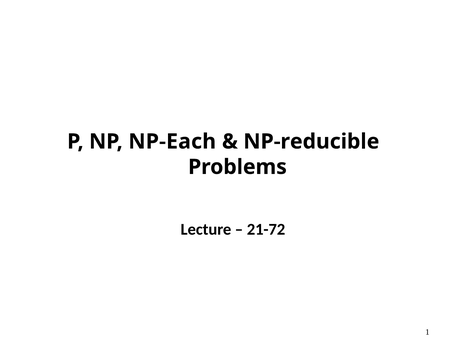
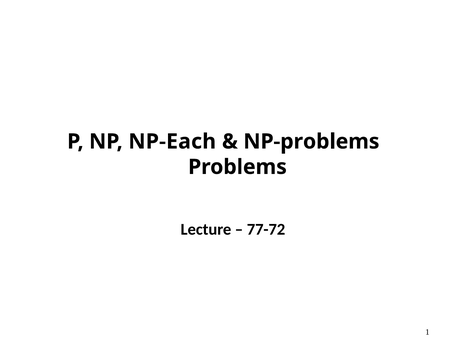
NP-reducible: NP-reducible -> NP-problems (311, 142)
21-72: 21-72 -> 77-72 (266, 229)
